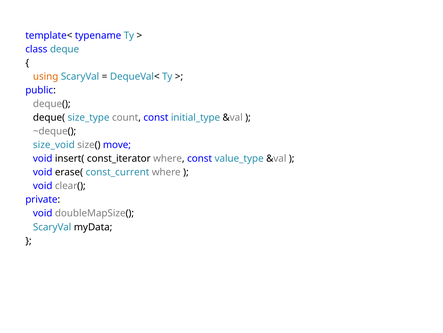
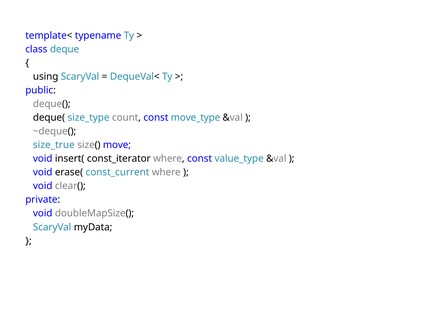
using colour: orange -> black (46, 76)
initial_type: initial_type -> move_type (196, 117)
size_void: size_void -> size_true (54, 145)
